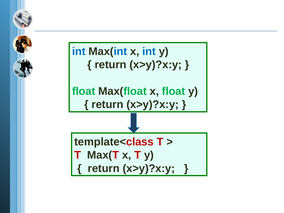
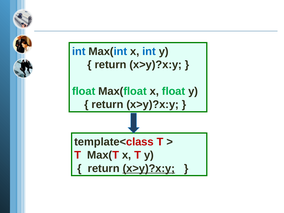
x>y)?x:y underline: none -> present (149, 168)
